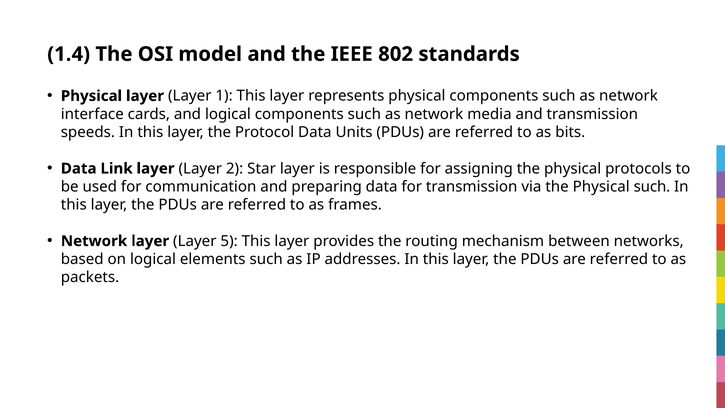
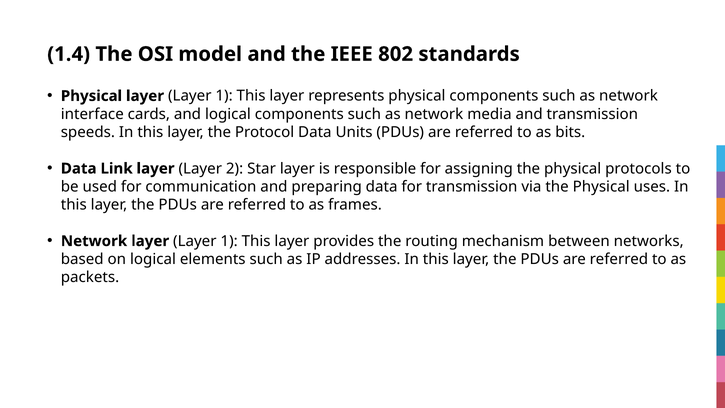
Physical such: such -> uses (652, 187)
Network layer Layer 5: 5 -> 1 (229, 241)
